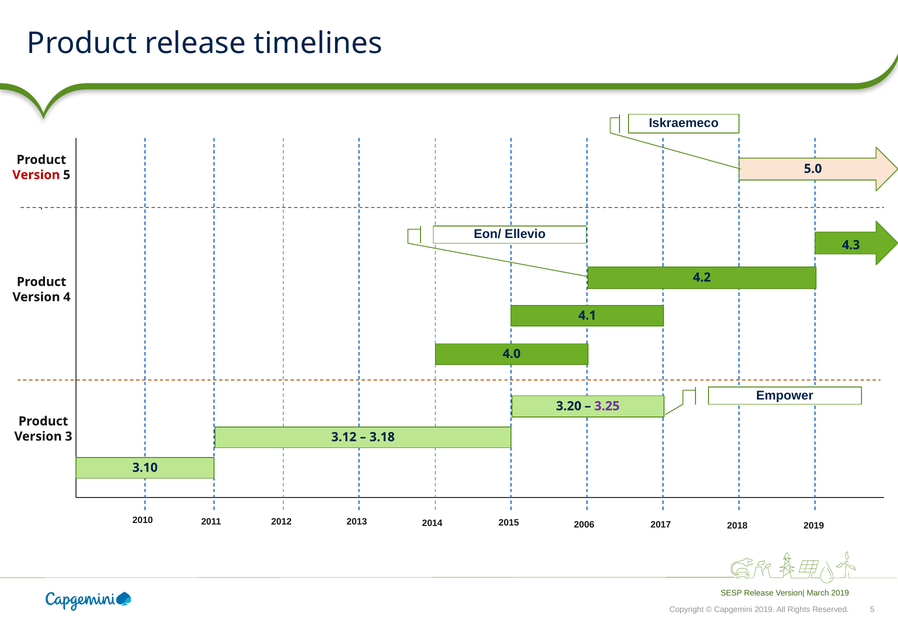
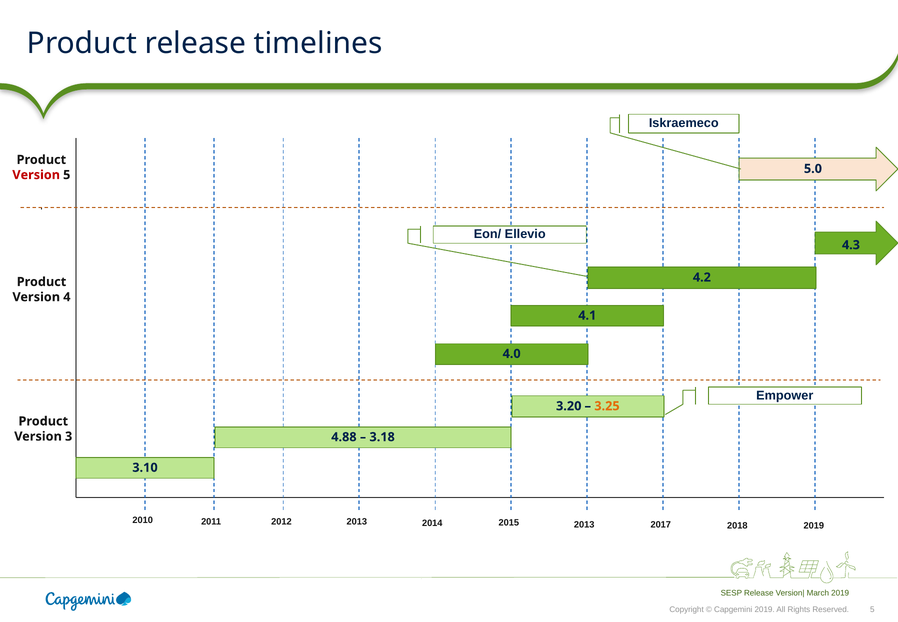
3.25 colour: purple -> orange (607, 406)
3.12: 3.12 -> 4.88 (344, 437)
2015 2006: 2006 -> 2013 (584, 525)
